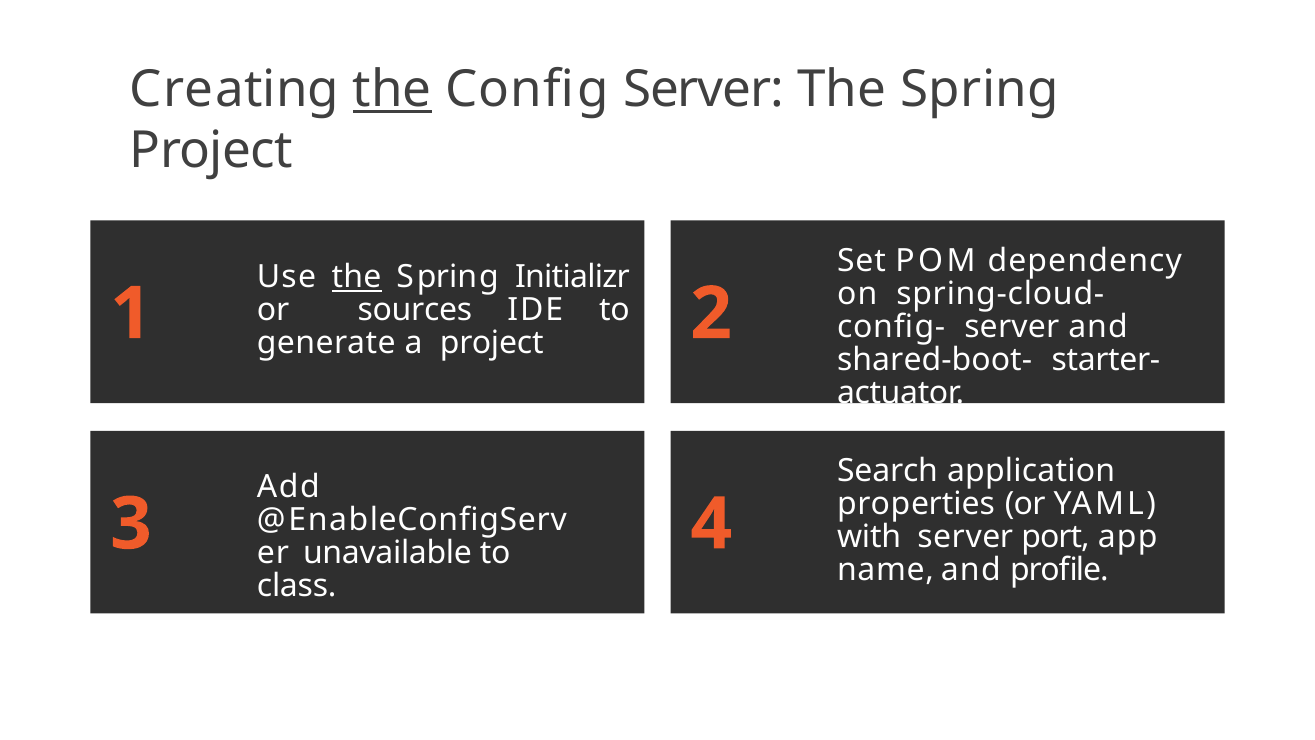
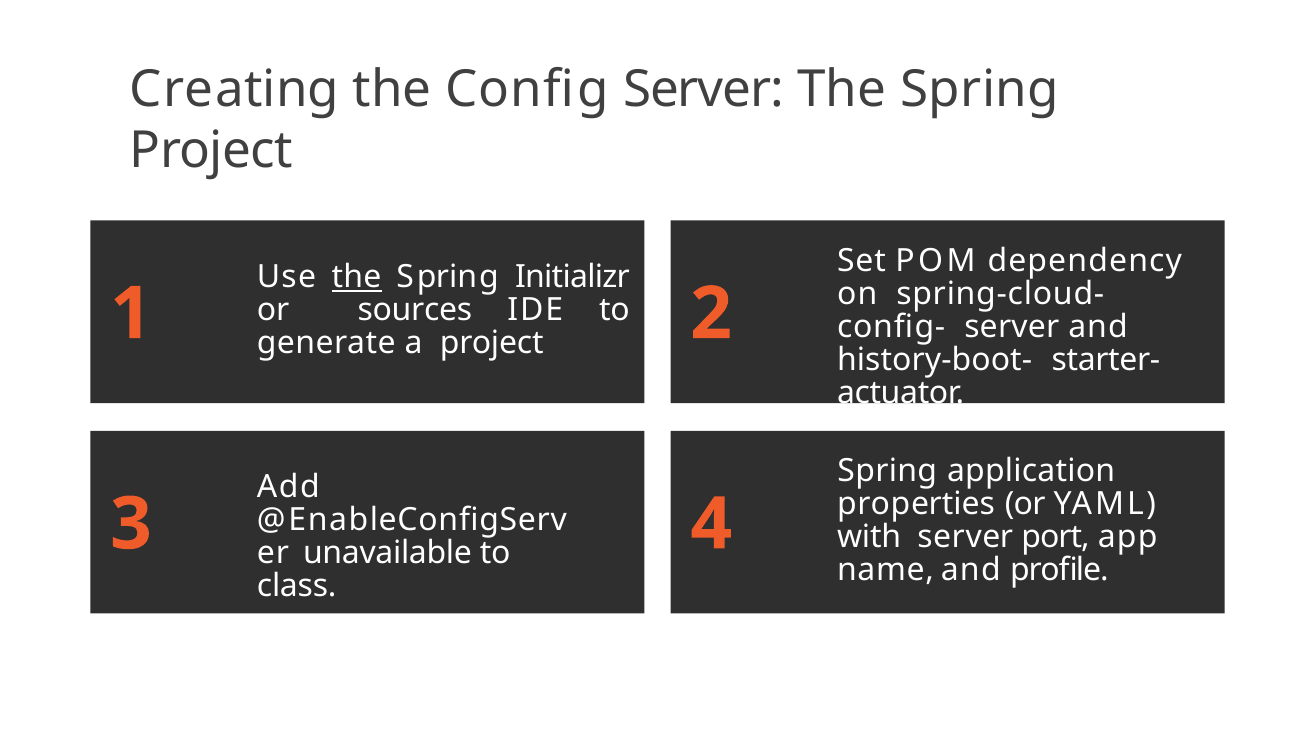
the underline: present -> none (392, 89)
shared-boot-: shared-boot- -> history-boot- (935, 359)
Search: Search -> Spring (887, 471)
